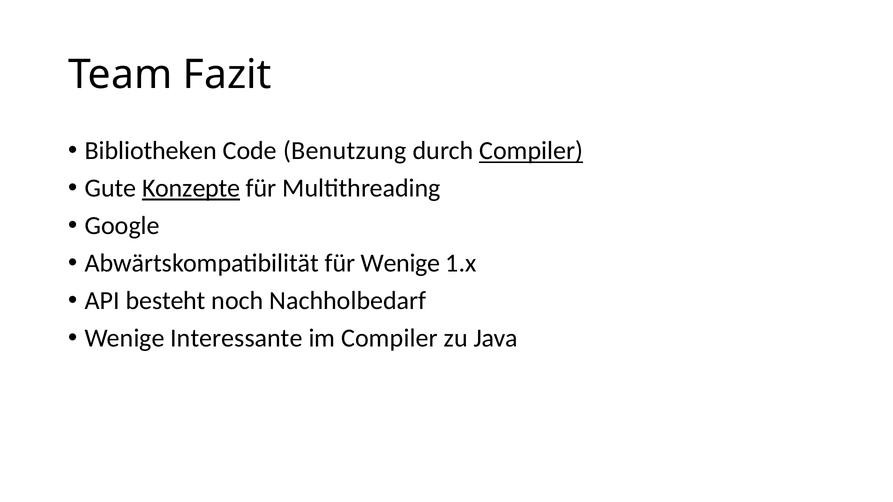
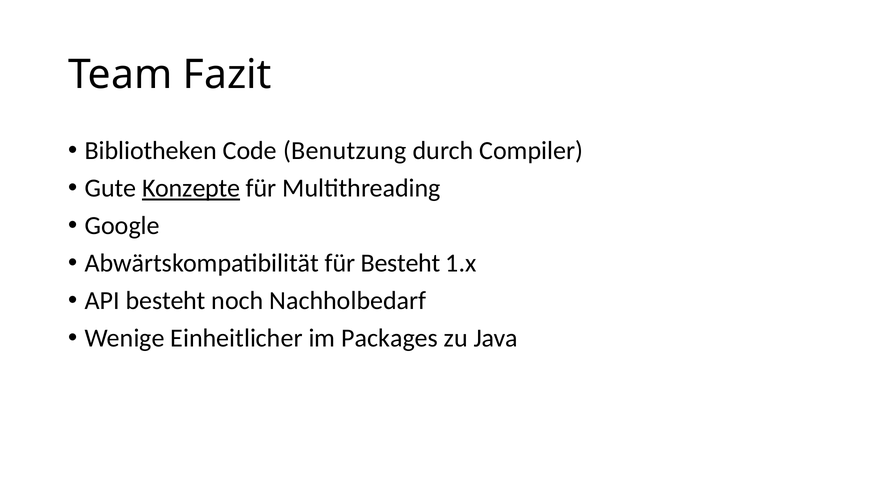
Compiler underline: present -> none (531, 151)
für Wenige: Wenige -> Besteht (400, 263)
Interessante: Interessante -> Einheitlicher (237, 338)
im Compiler: Compiler -> Packages (390, 338)
